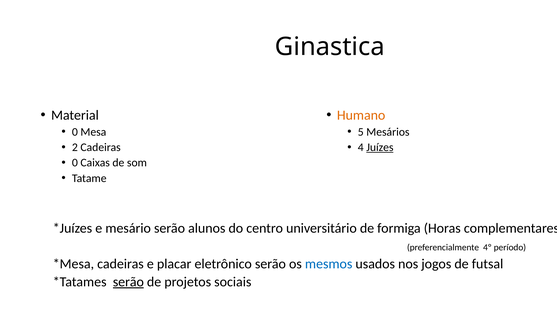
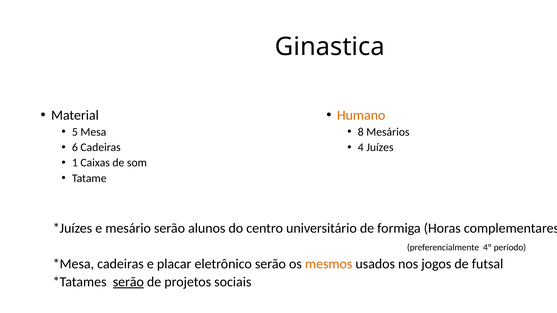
0: 0 -> 5 (75, 132)
5: 5 -> 8 (361, 132)
2: 2 -> 6 (75, 147)
Juízes underline: present -> none (380, 148)
0: 0 -> 1 (75, 163)
mesmos colour: blue -> orange (329, 264)
